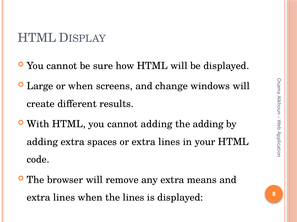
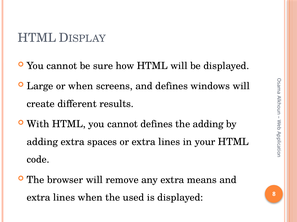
and change: change -> defines (172, 86)
cannot adding: adding -> defines (157, 124)
the lines: lines -> used (133, 198)
